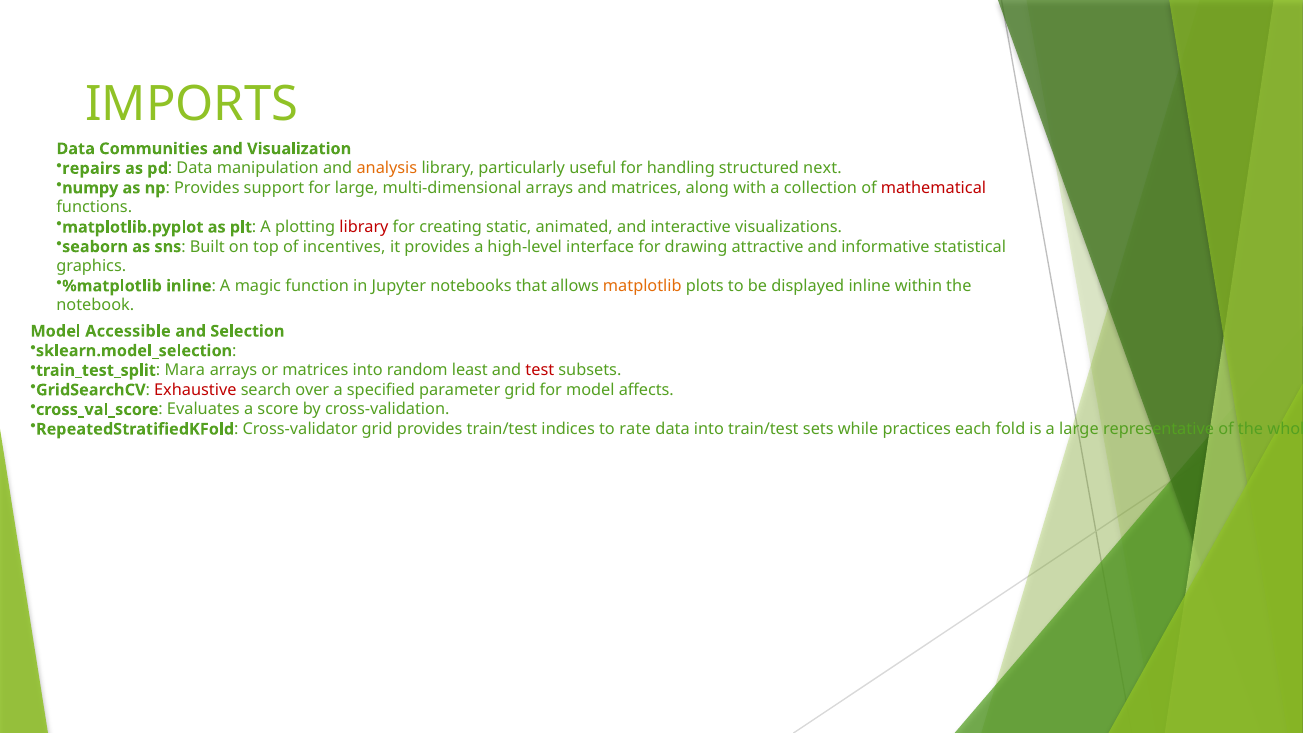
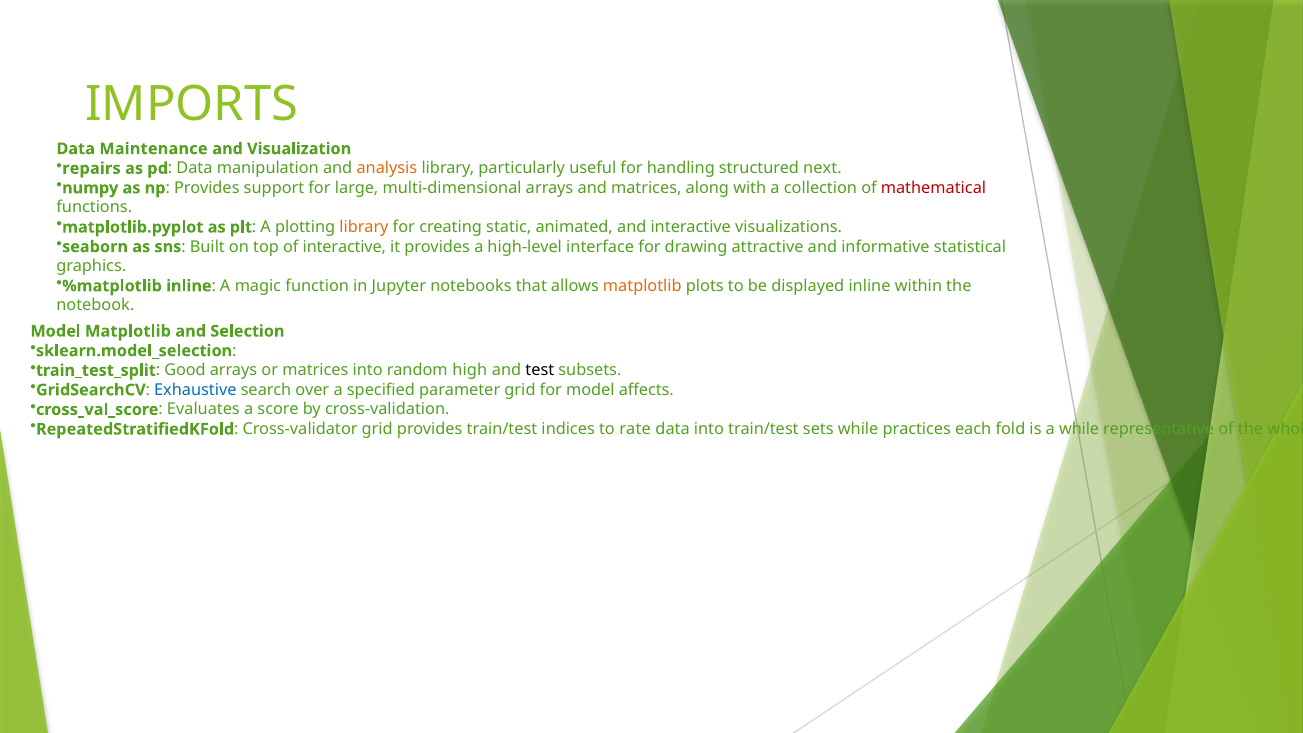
Communities: Communities -> Maintenance (153, 149)
library colour: red -> orange (364, 227)
of incentives: incentives -> interactive (344, 247)
Model Accessible: Accessible -> Matplotlib (128, 331)
Mara: Mara -> Good (185, 370)
least: least -> high (470, 370)
test colour: red -> black (540, 370)
Exhaustive colour: red -> blue (195, 390)
a large: large -> while (1079, 429)
